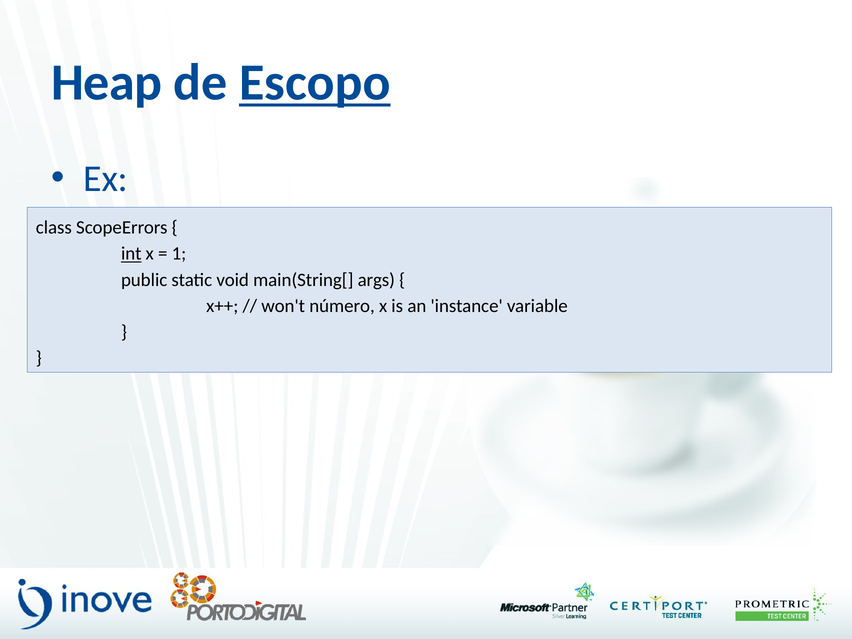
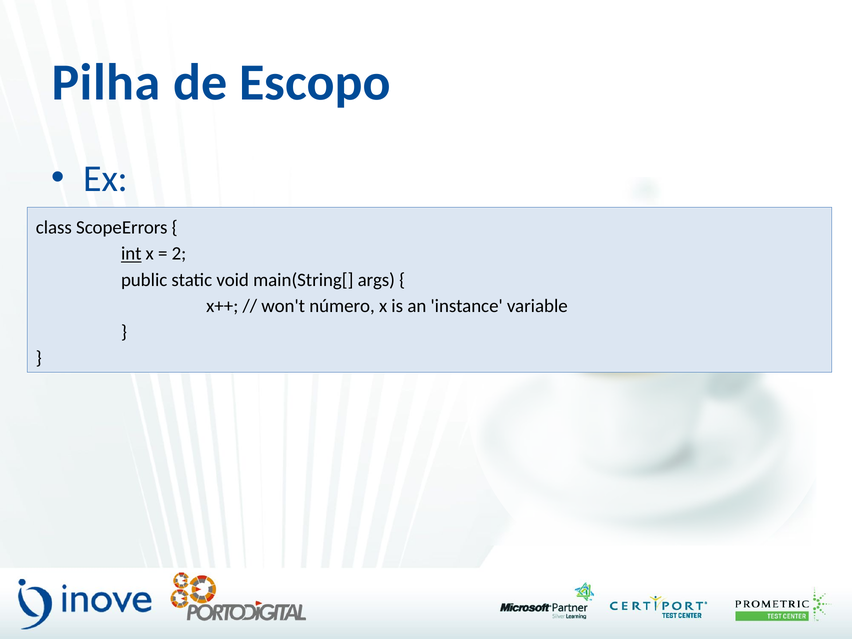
Heap: Heap -> Pilha (106, 82)
Escopo underline: present -> none (315, 82)
1: 1 -> 2 (179, 254)
